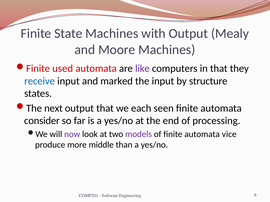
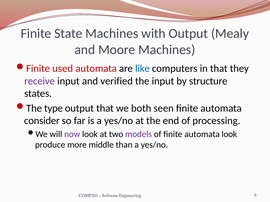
like colour: purple -> blue (142, 69)
receive colour: blue -> purple (40, 81)
marked: marked -> verified (117, 81)
next: next -> type (53, 108)
each: each -> both (141, 108)
automata vice: vice -> look (229, 134)
